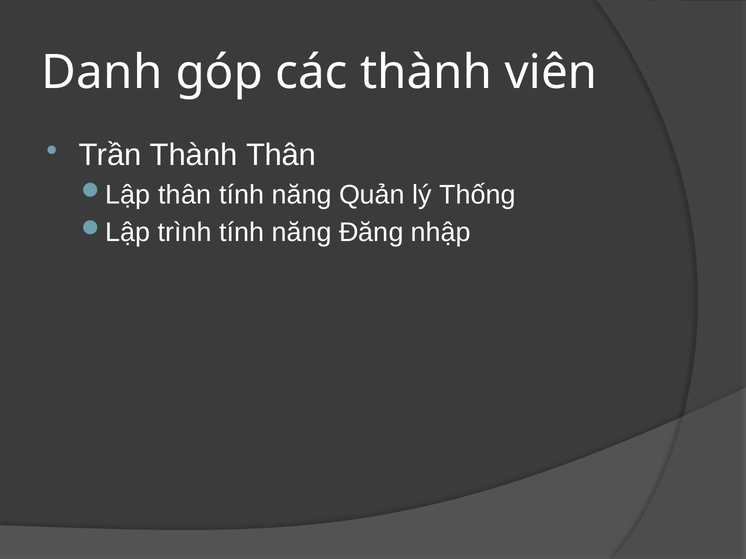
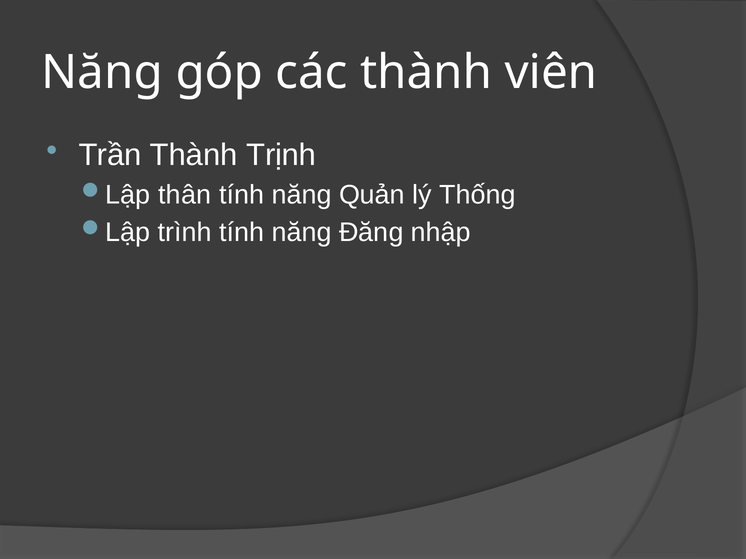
Danh: Danh -> Năng (102, 72)
Thành Thân: Thân -> Trịnh (281, 155)
